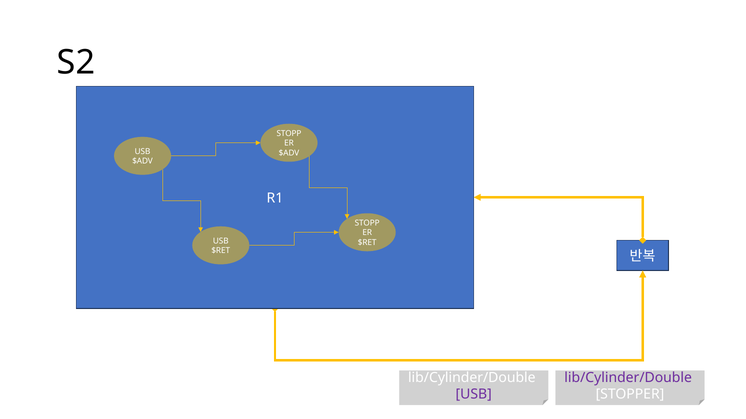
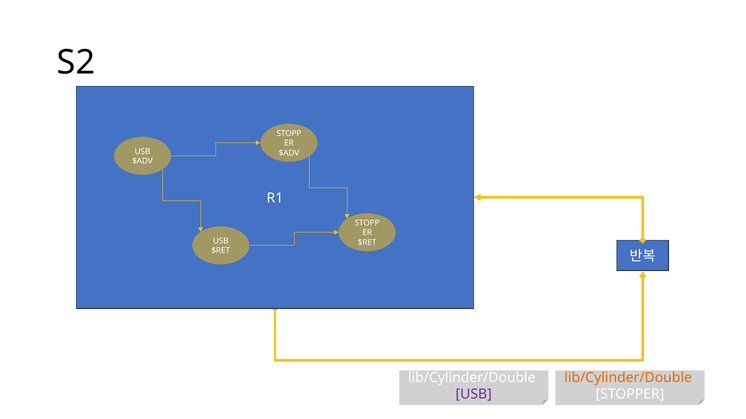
lib/Cylinder/Double colour: purple -> orange (628, 378)
